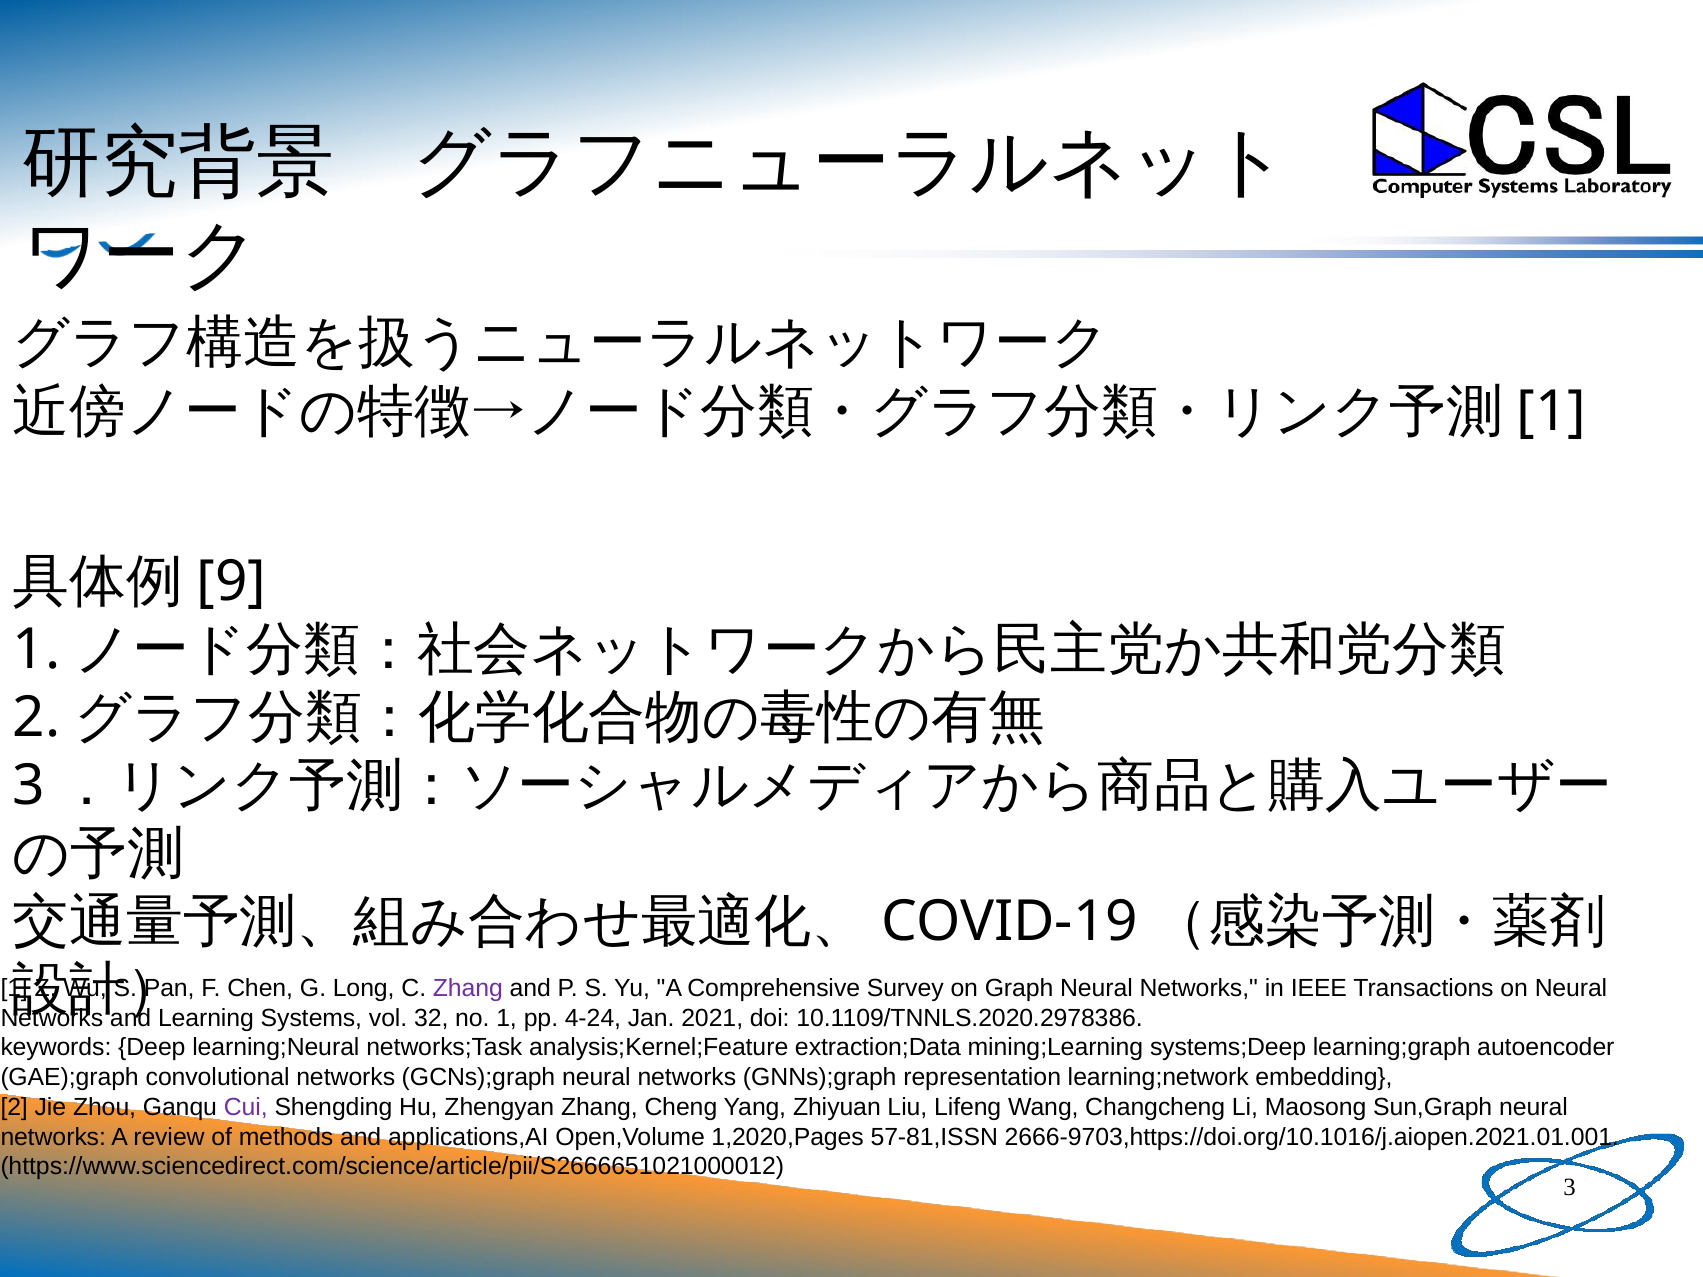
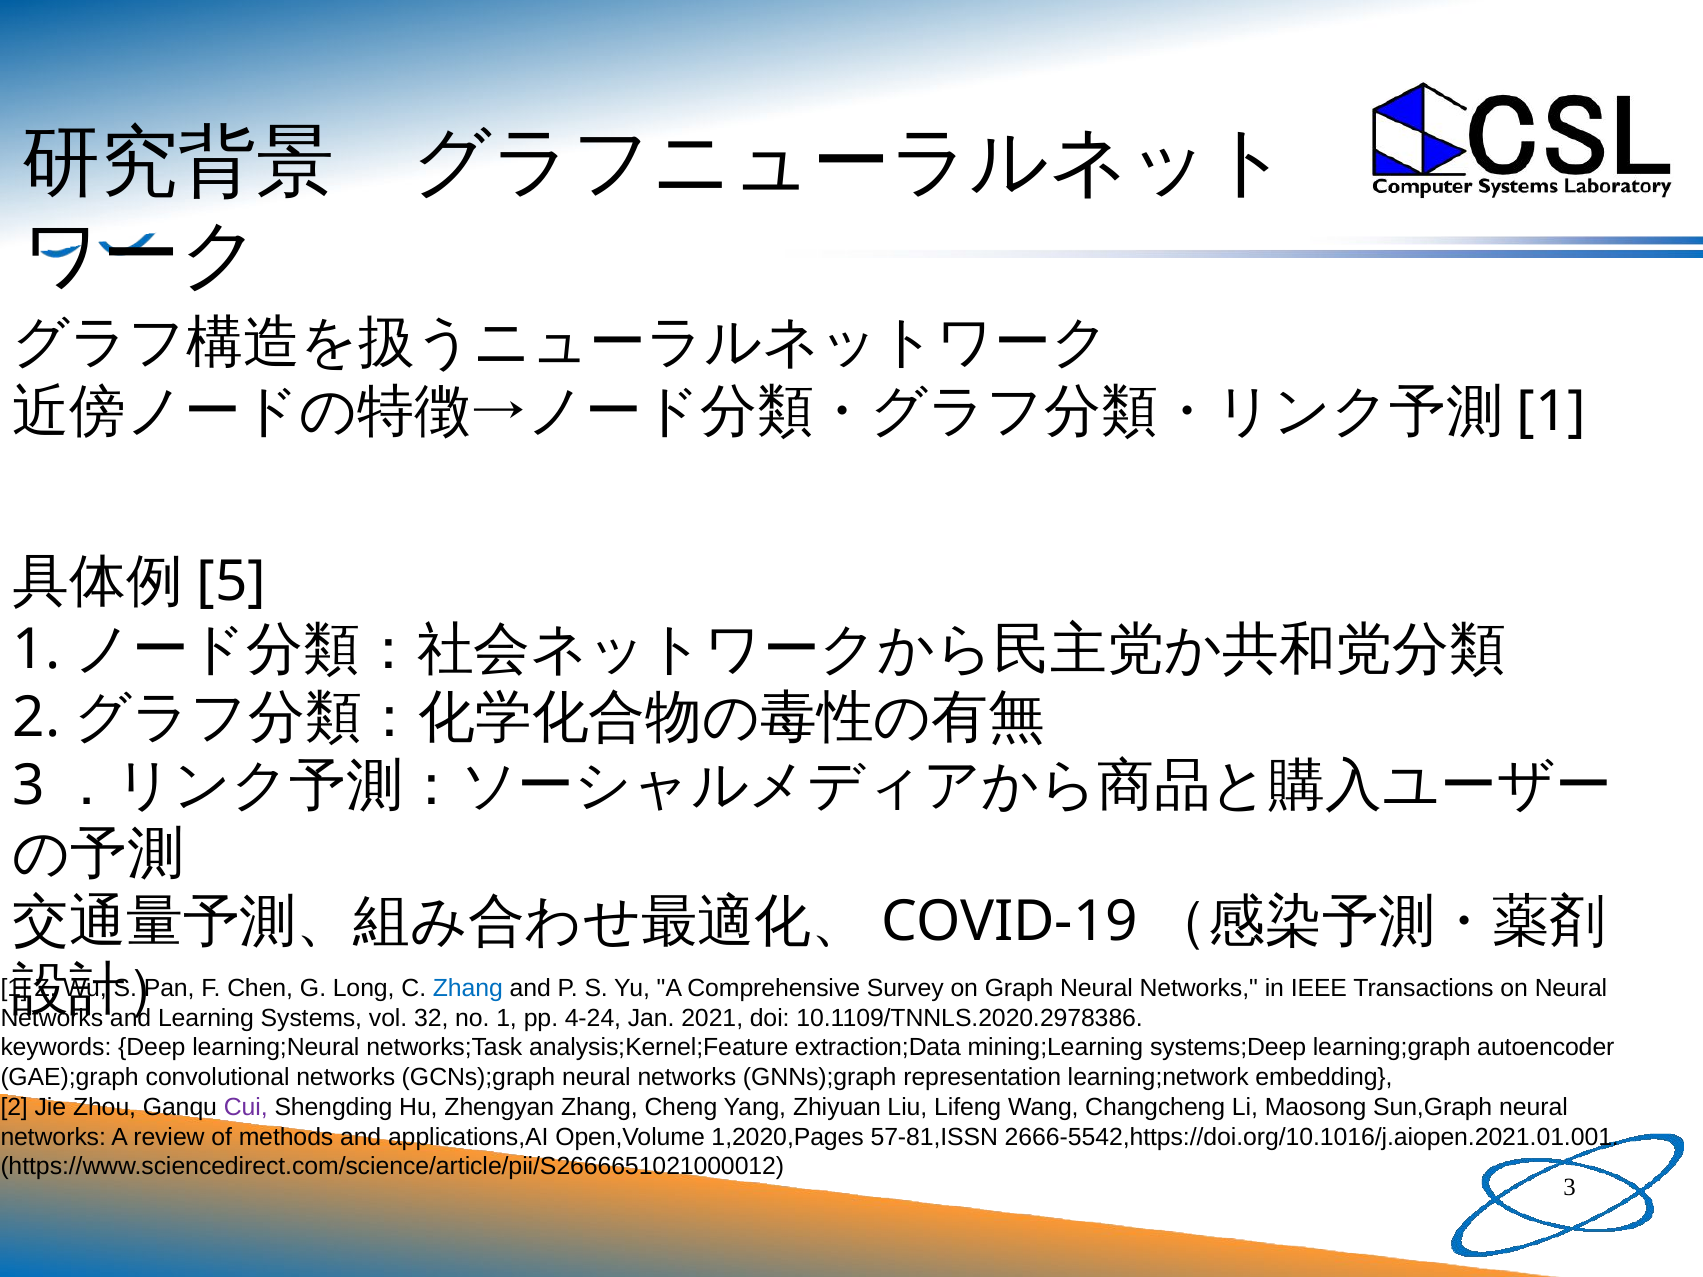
9: 9 -> 5 (232, 582)
Zhang colour: purple -> blue (468, 988)
2666-9703,https://doi.org/10.1016/j.aiopen.2021.01.001: 2666-9703,https://doi.org/10.1016/j.aiopen.2021.01.001 -> 2666-5542,https://doi.org/10.1016/j.aiopen.2021.01.001 (1312, 1137)
